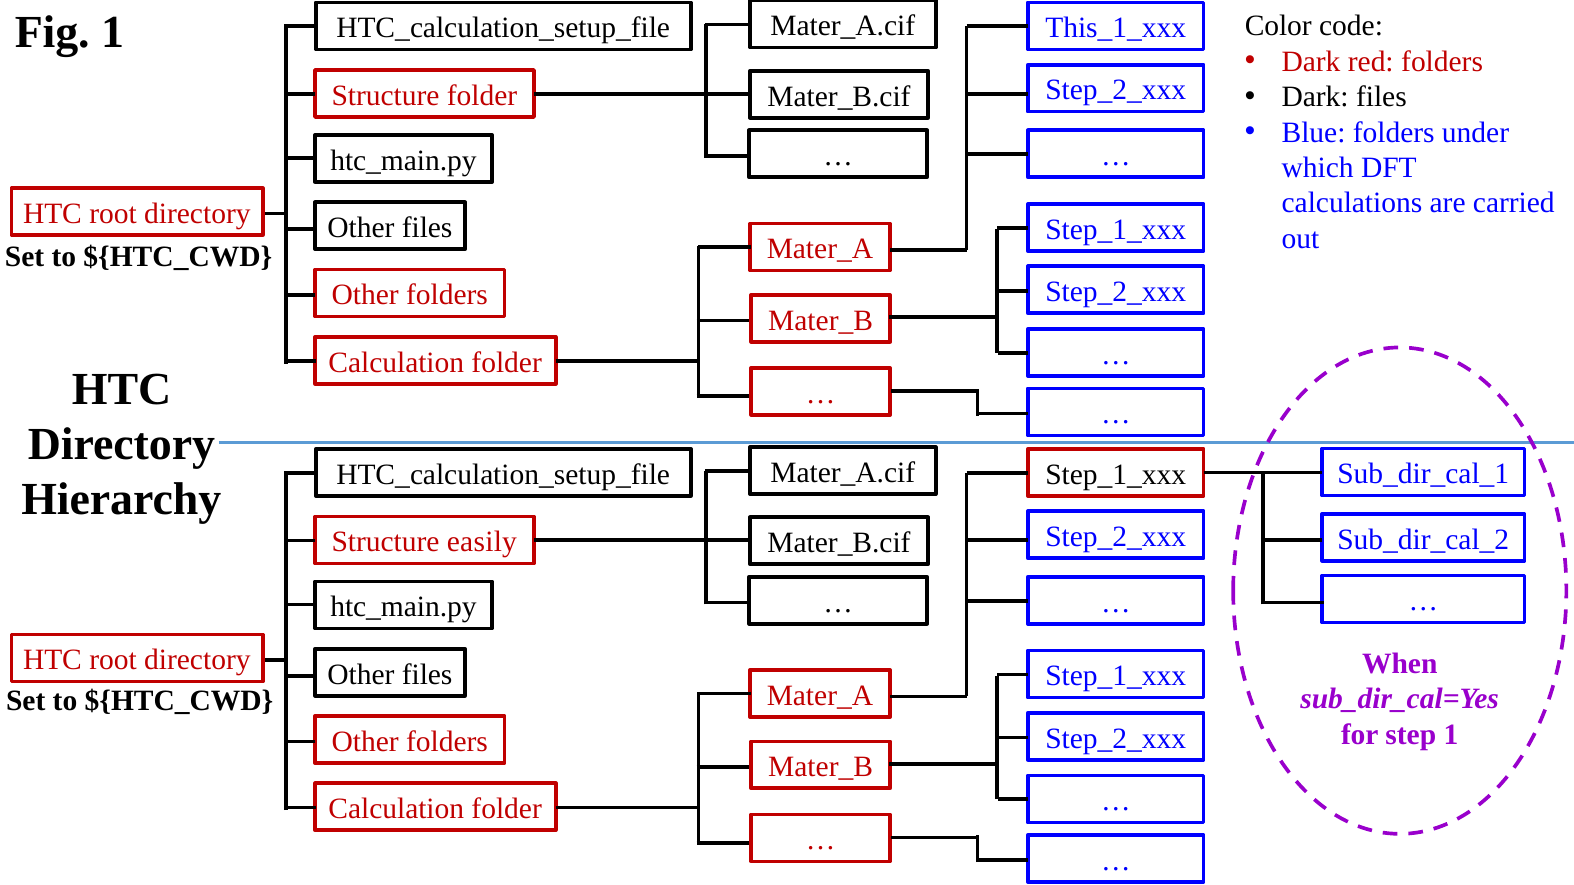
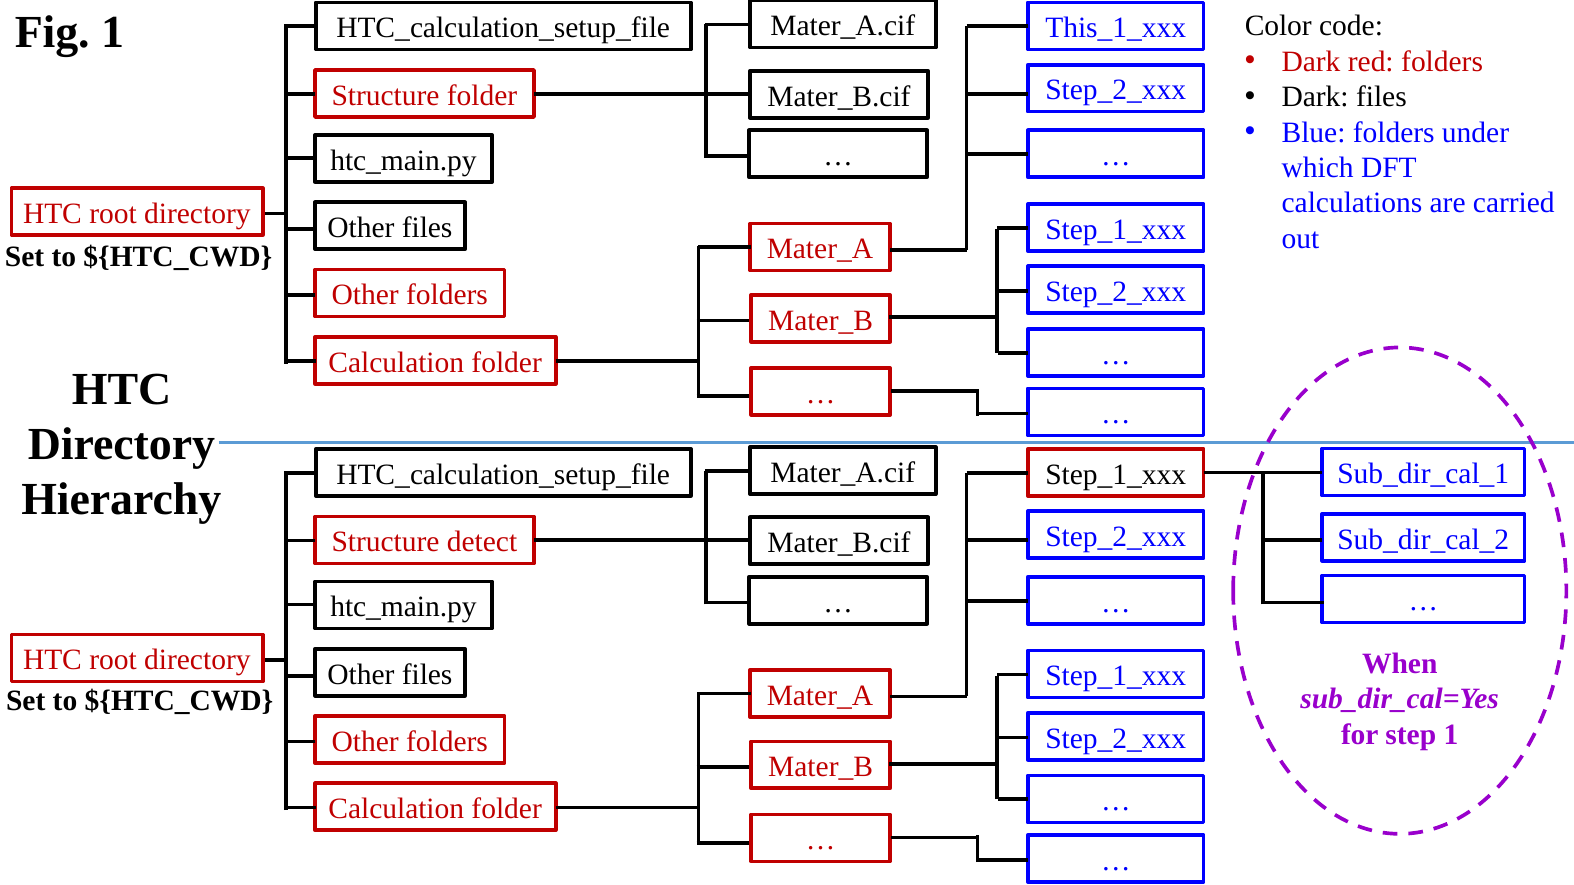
easily: easily -> detect (482, 542)
